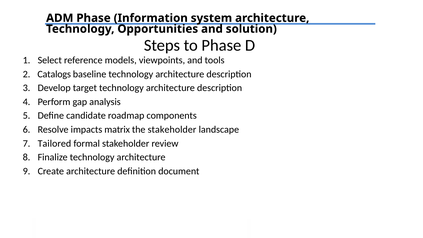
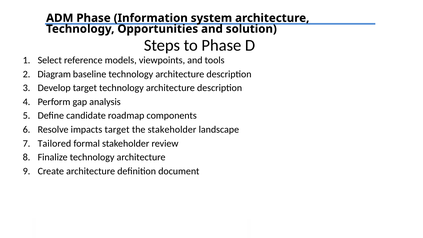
Catalogs: Catalogs -> Diagram (54, 74)
impacts matrix: matrix -> target (117, 130)
